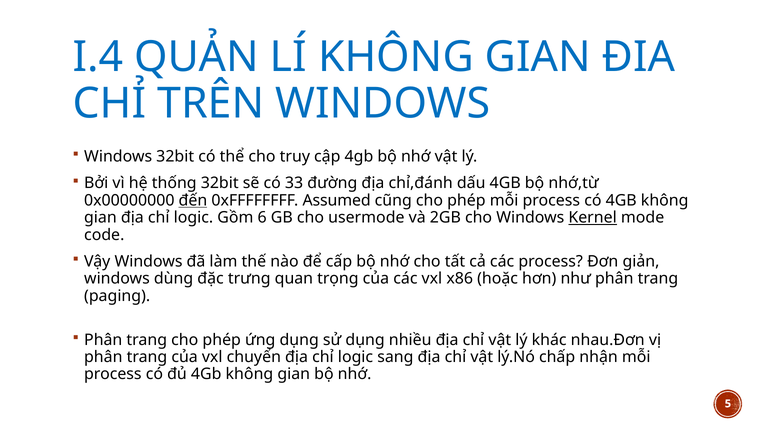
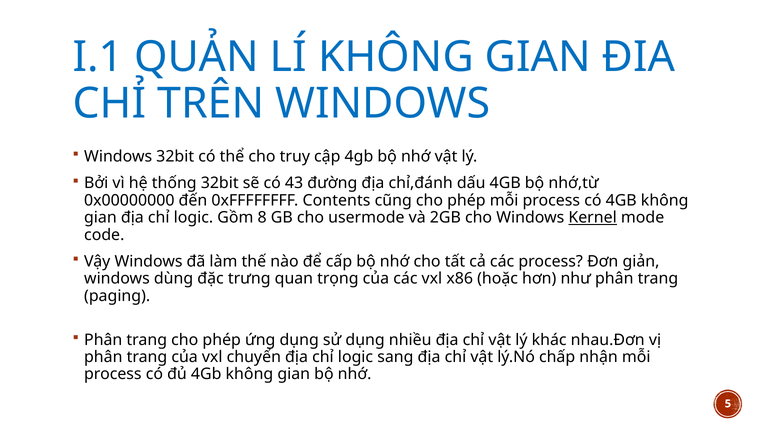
I.4: I.4 -> I.1 (98, 57)
33: 33 -> 43 (294, 183)
đến underline: present -> none (193, 201)
Assumed: Assumed -> Contents (336, 201)
6: 6 -> 8 (262, 218)
